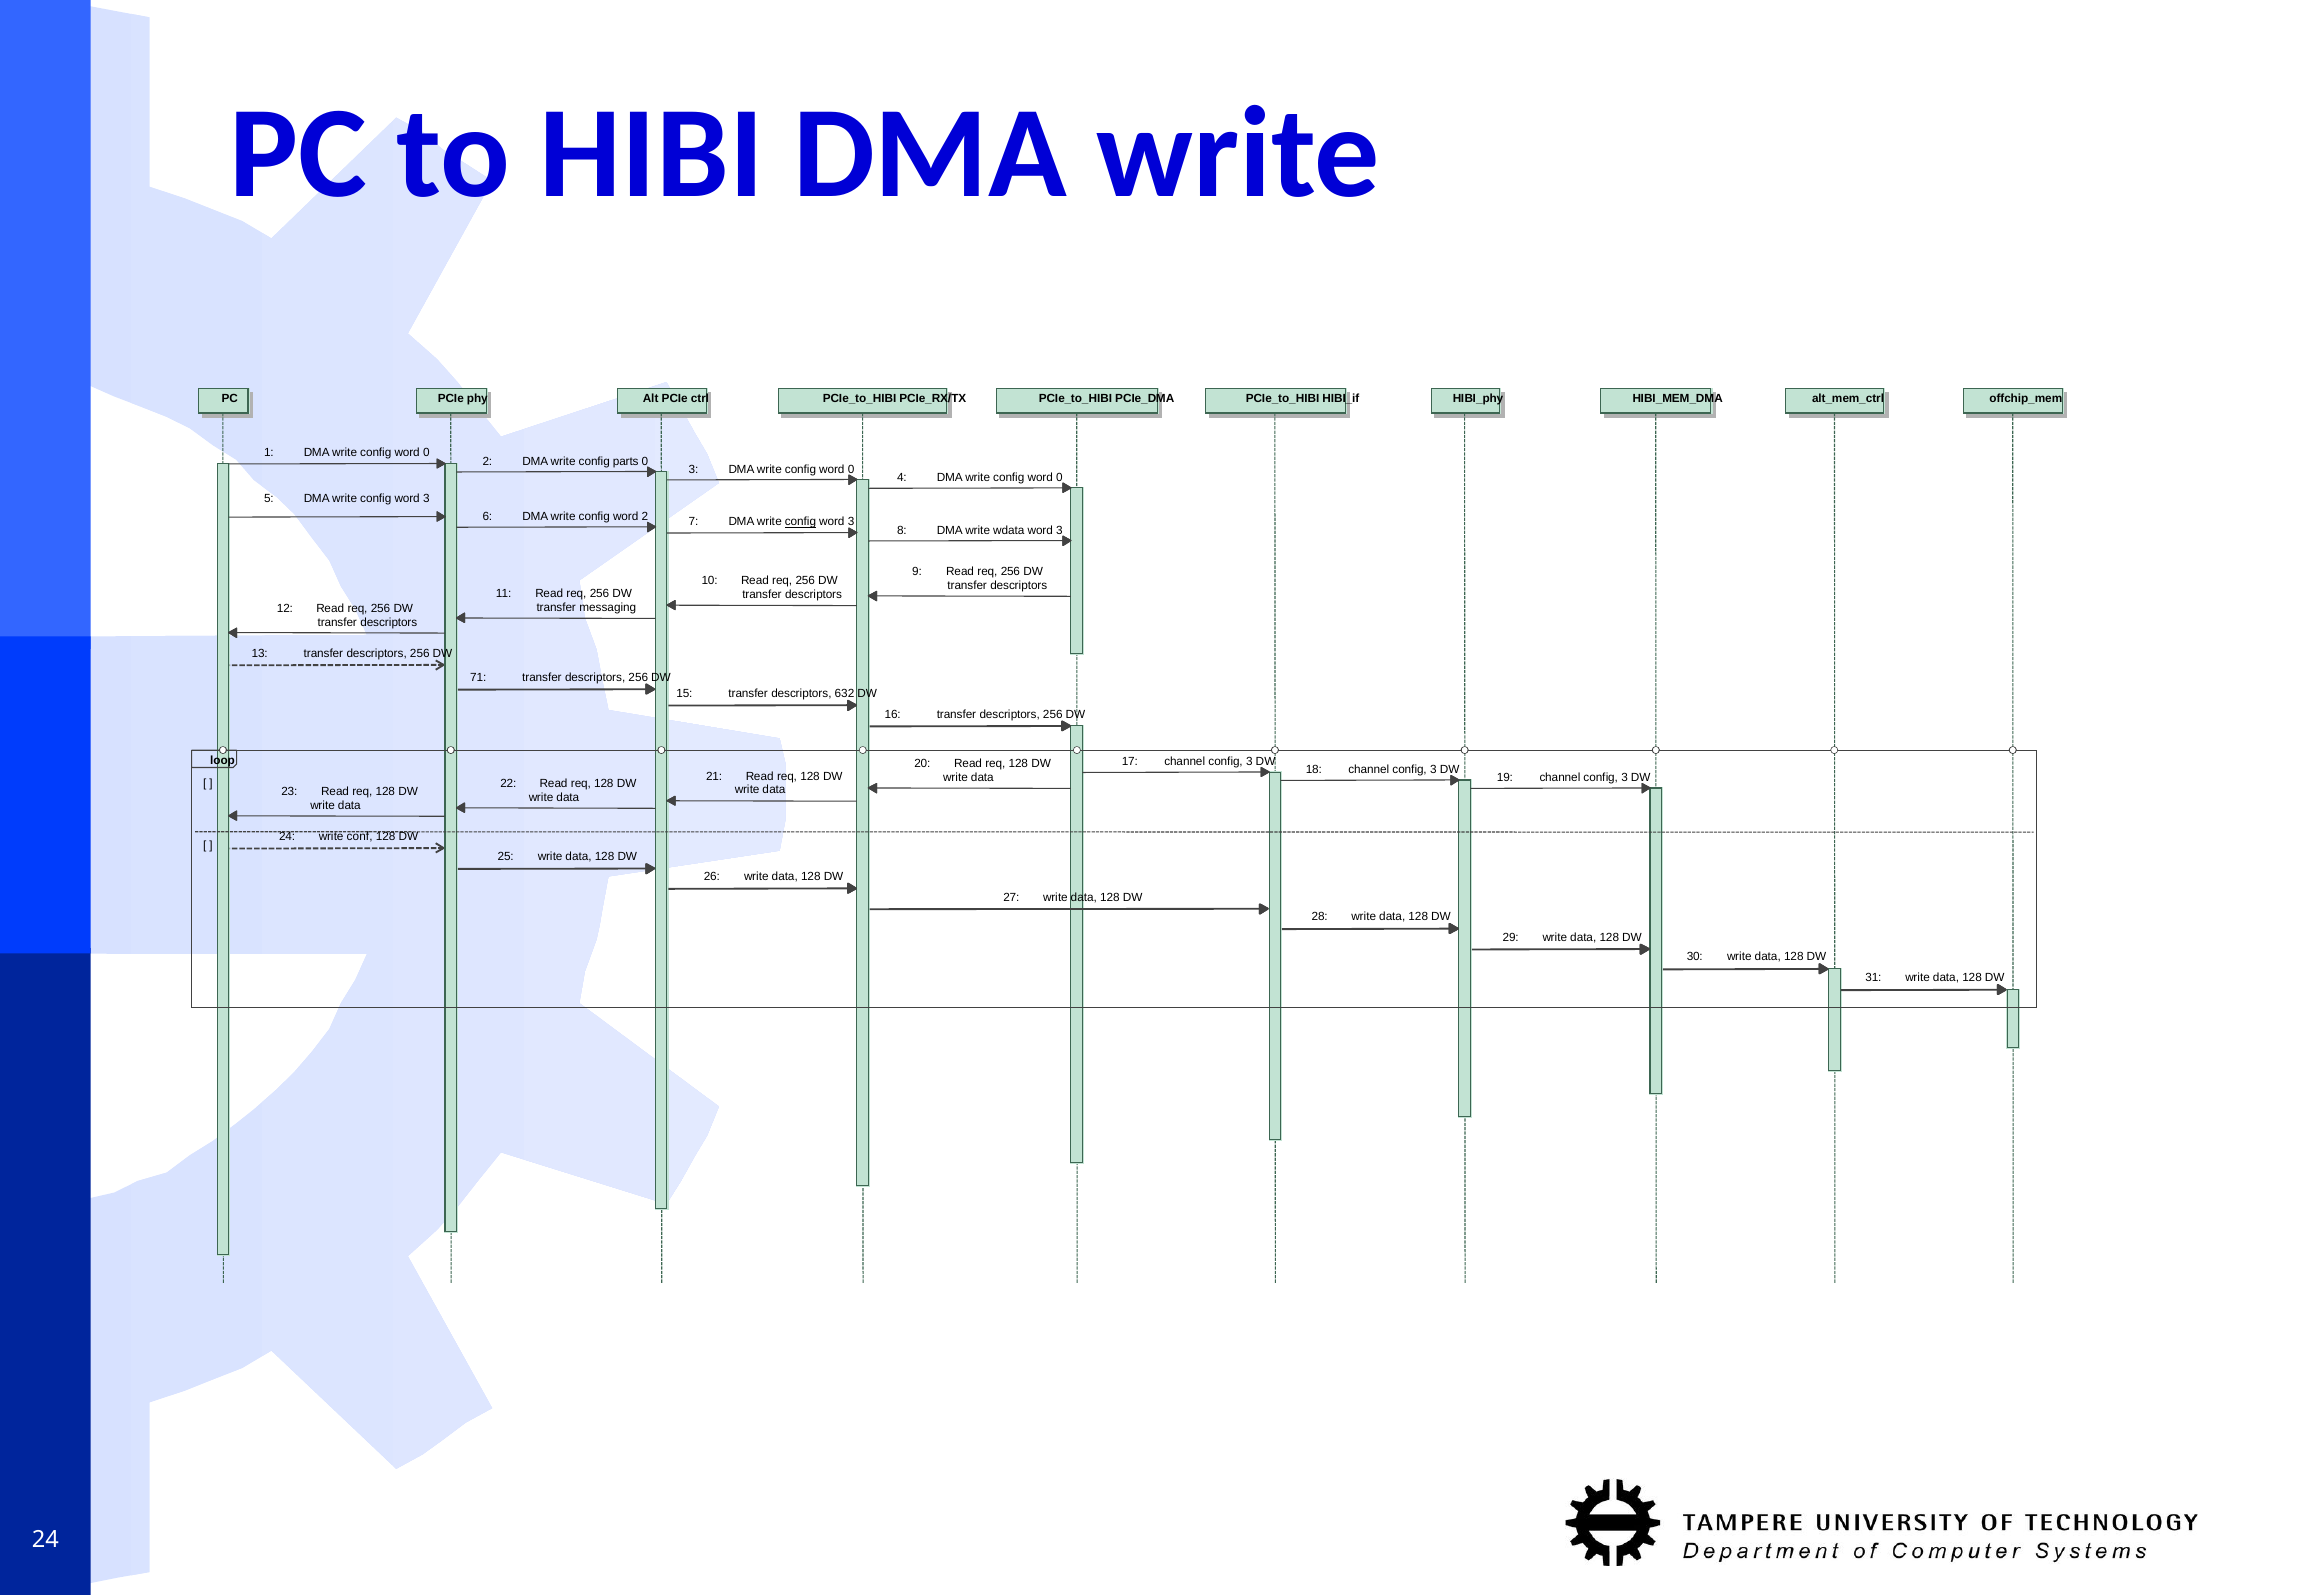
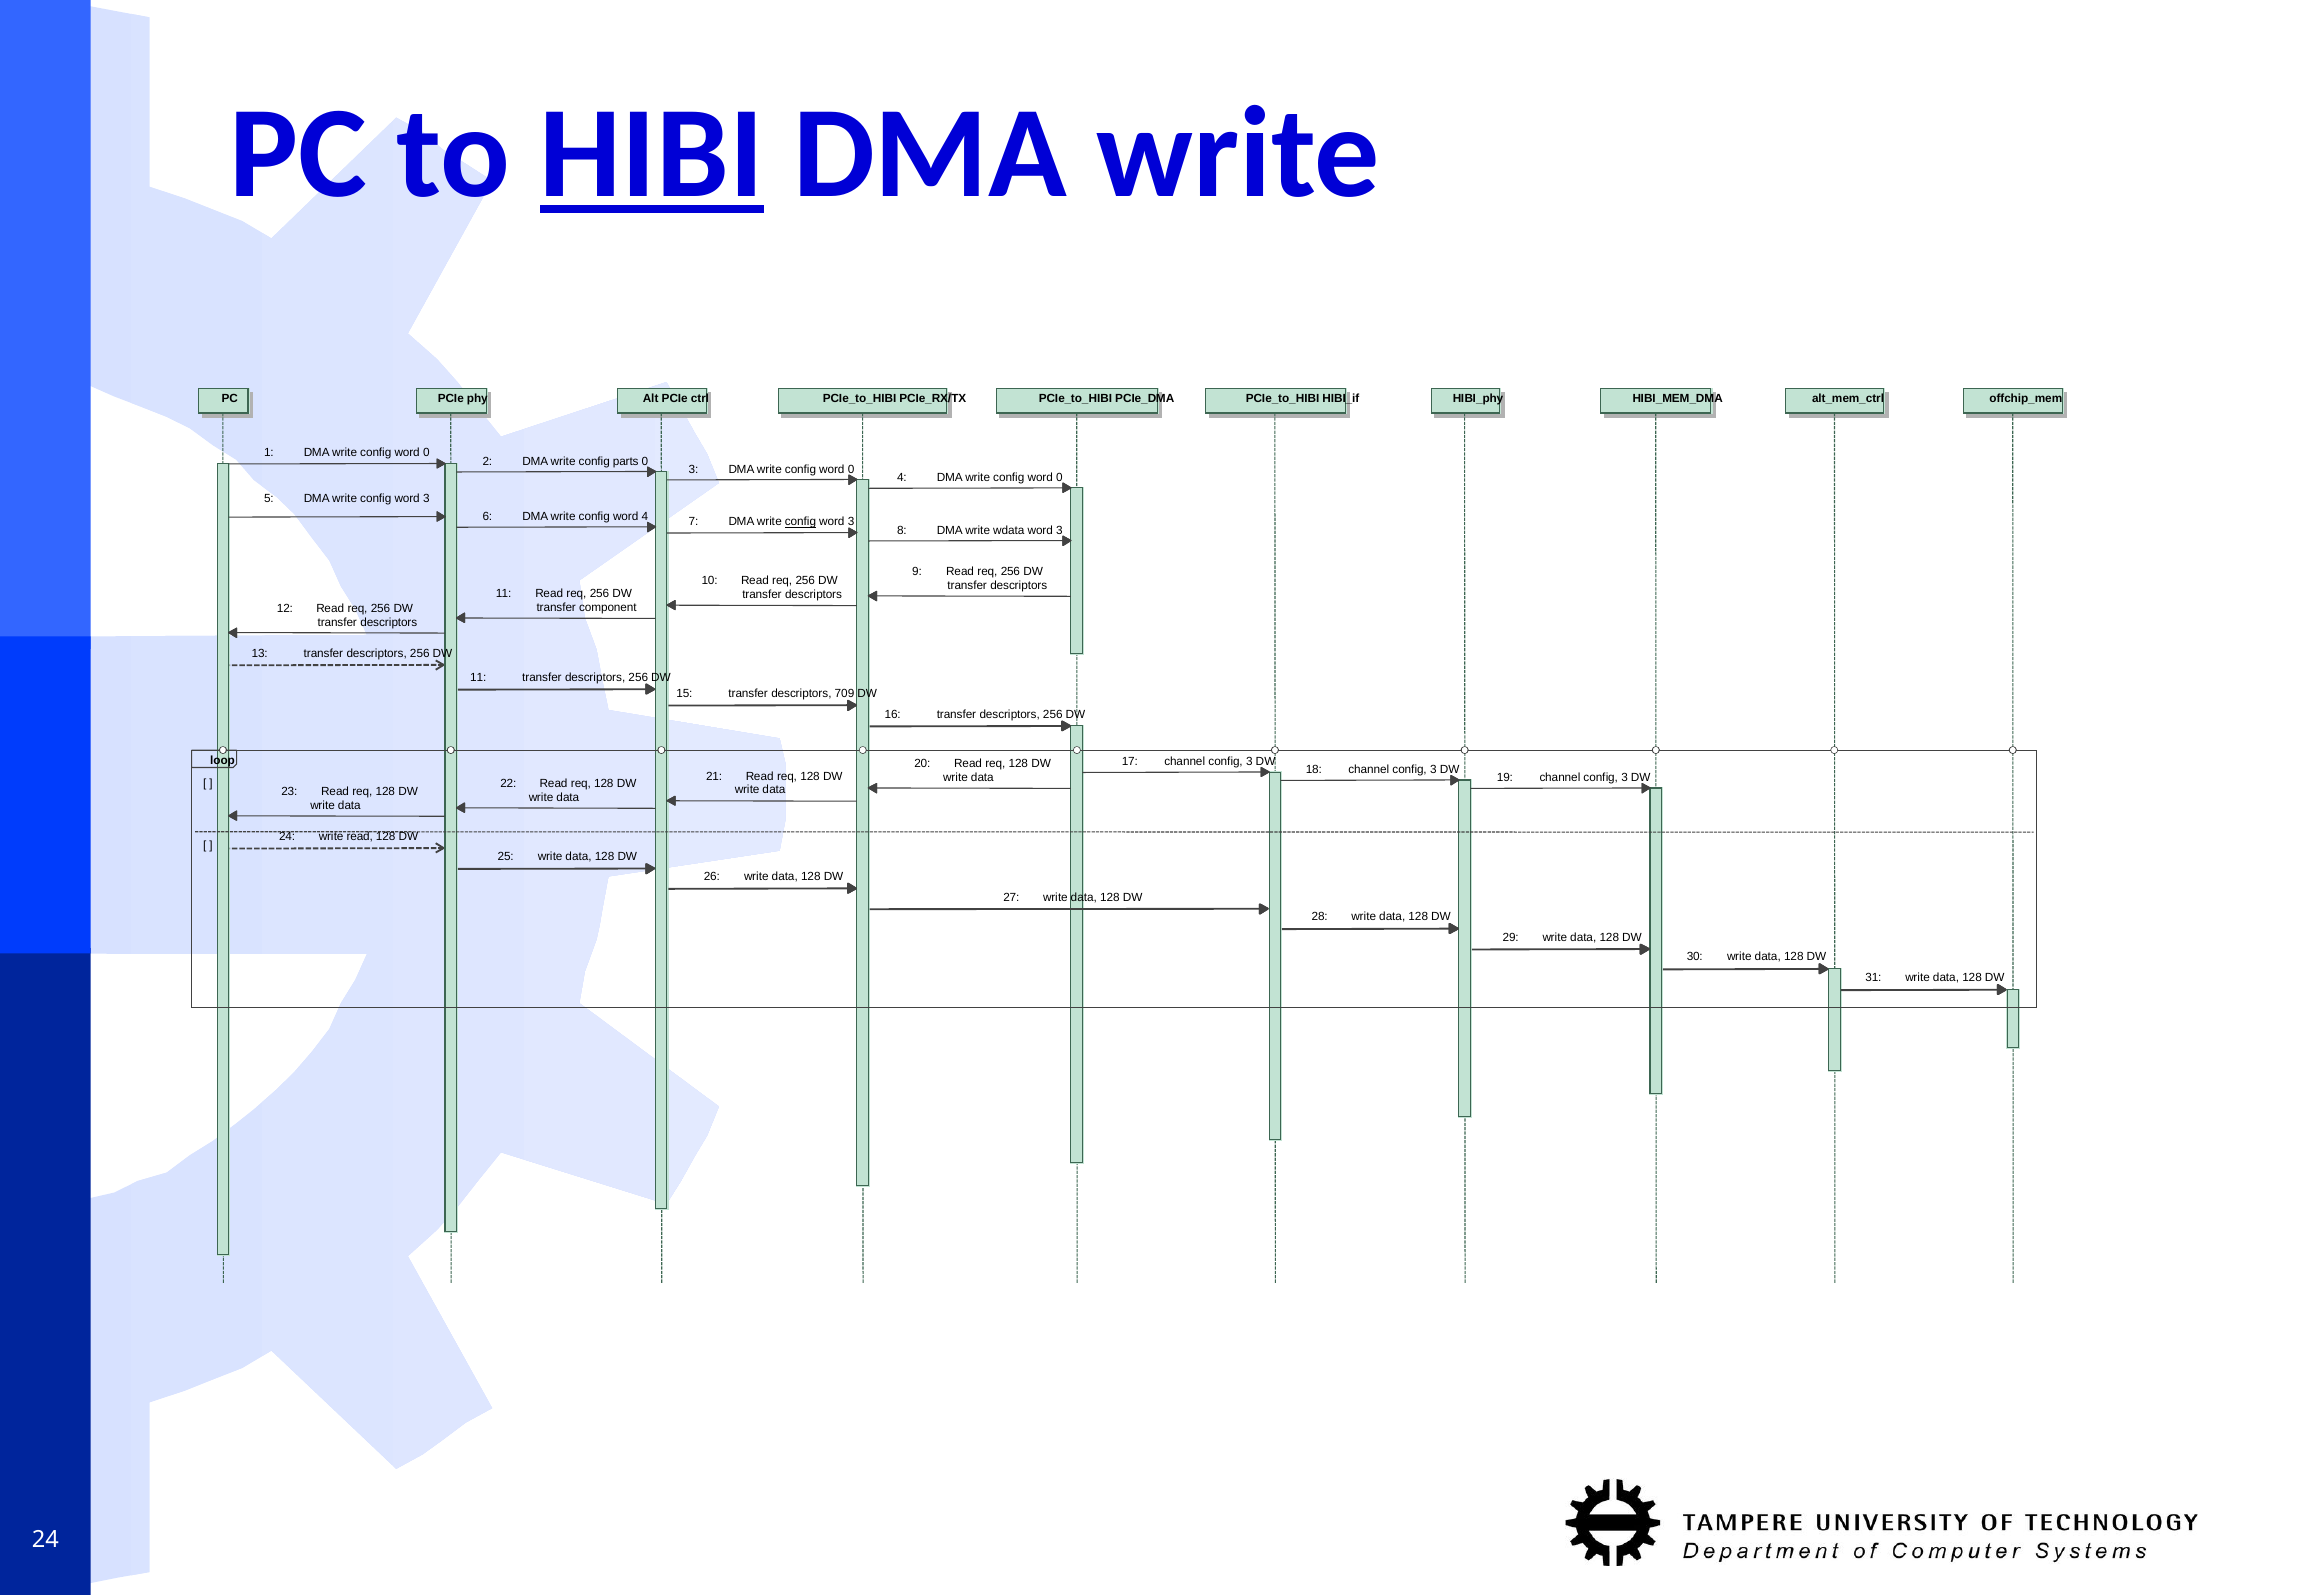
HIBI underline: none -> present (652, 153)
word 2: 2 -> 4 (645, 516)
messaging: messaging -> component (608, 607)
71: 71 -> 11 (478, 677)
632: 632 -> 709 (844, 693)
write conf: conf -> read (360, 836)
